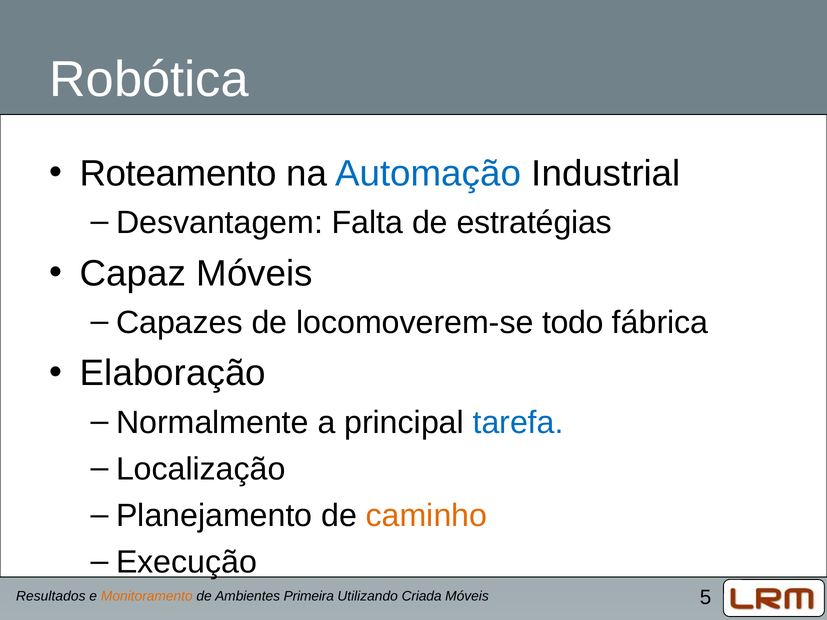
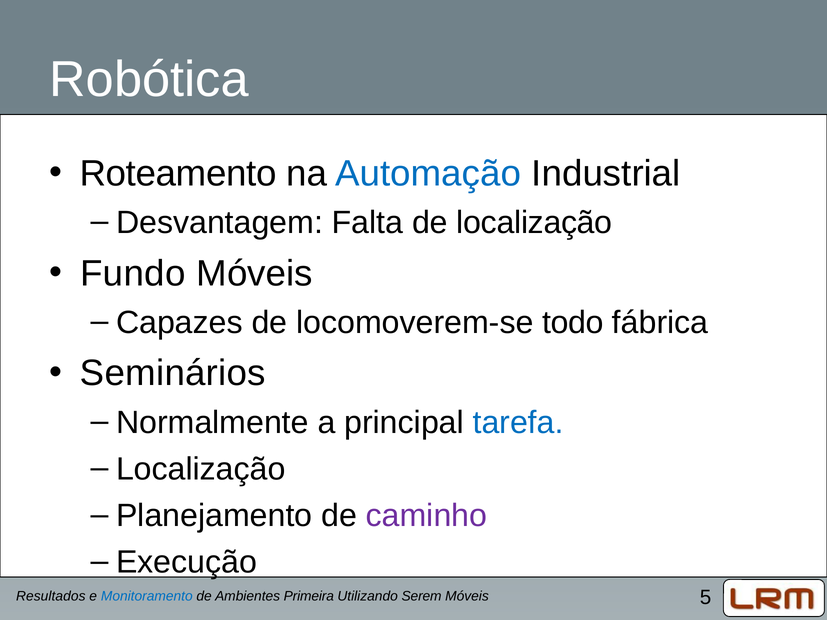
de estratégias: estratégias -> localização (534, 223)
Capaz: Capaz -> Fundo (133, 274)
Elaboração: Elaboração -> Seminários (173, 373)
caminho colour: orange -> purple (426, 516)
Monitoramento colour: orange -> blue (147, 597)
Criada: Criada -> Serem (422, 597)
